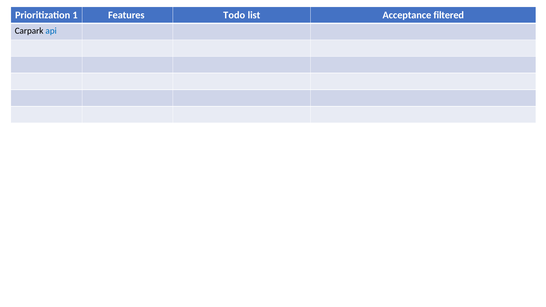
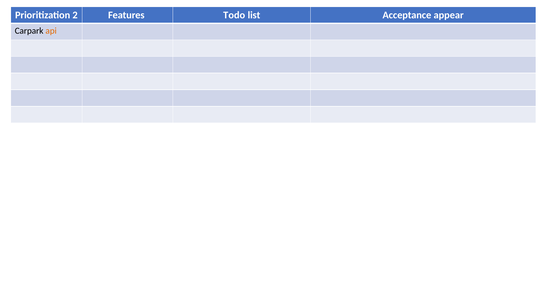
1: 1 -> 2 (75, 15)
filtered: filtered -> appear (449, 15)
api colour: blue -> orange (51, 31)
